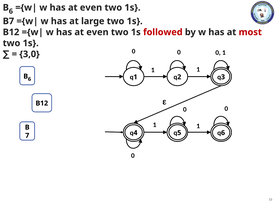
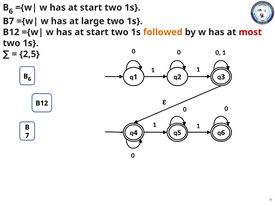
even: even -> start (91, 8)
even: even -> start (97, 32)
followed colour: red -> orange (163, 32)
3,0: 3,0 -> 2,5 (30, 54)
